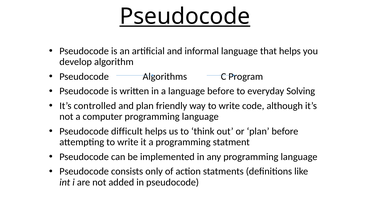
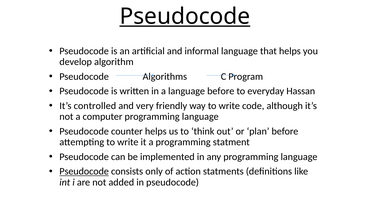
Solving: Solving -> Hassan (301, 91)
and plan: plan -> very (145, 106)
difficult: difficult -> counter (127, 131)
Pseudocode underline: none -> present (84, 172)
